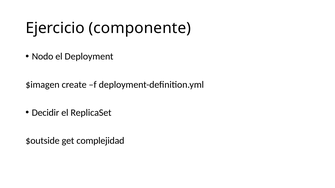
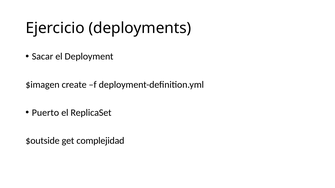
componente: componente -> deployments (140, 28)
Nodo: Nodo -> Sacar (43, 57)
Decidir: Decidir -> Puerto (45, 113)
